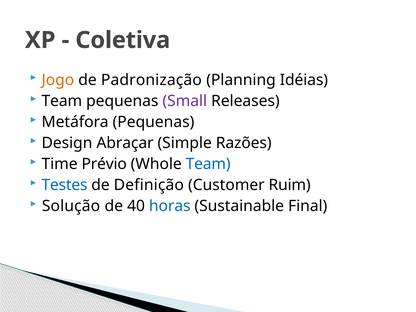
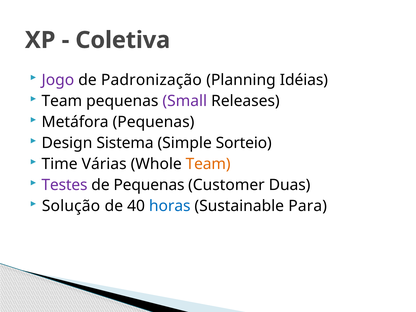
Jogo colour: orange -> purple (58, 80)
Abraçar: Abraçar -> Sistema (125, 143)
Razões: Razões -> Sorteio (244, 143)
Prévio: Prévio -> Várias (104, 164)
Team colour: blue -> orange (208, 164)
Testes colour: blue -> purple (64, 185)
de Definição: Definição -> Pequenas (149, 185)
Ruim: Ruim -> Duas (290, 185)
Final: Final -> Para (308, 206)
